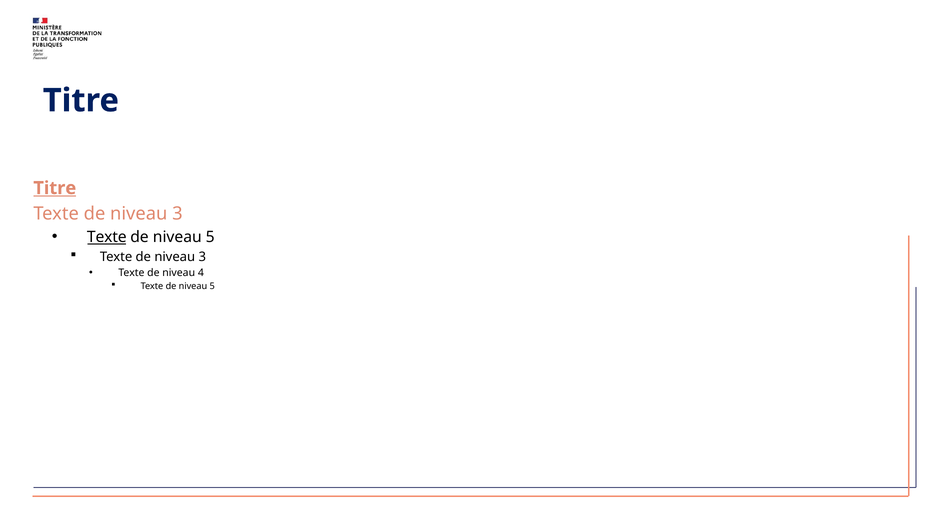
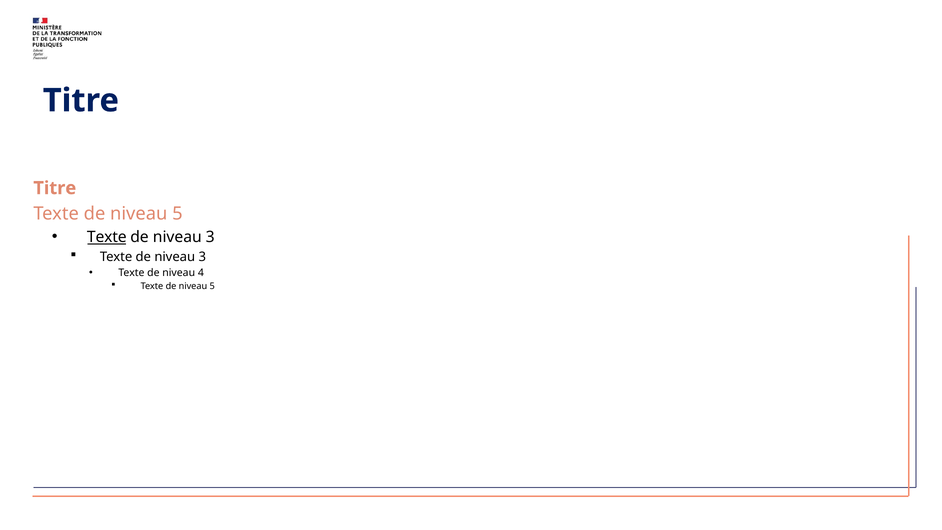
Titre underline: present -> none (55, 188)
3: 3 -> 5 (177, 214)
5: 5 -> 3 (210, 237)
